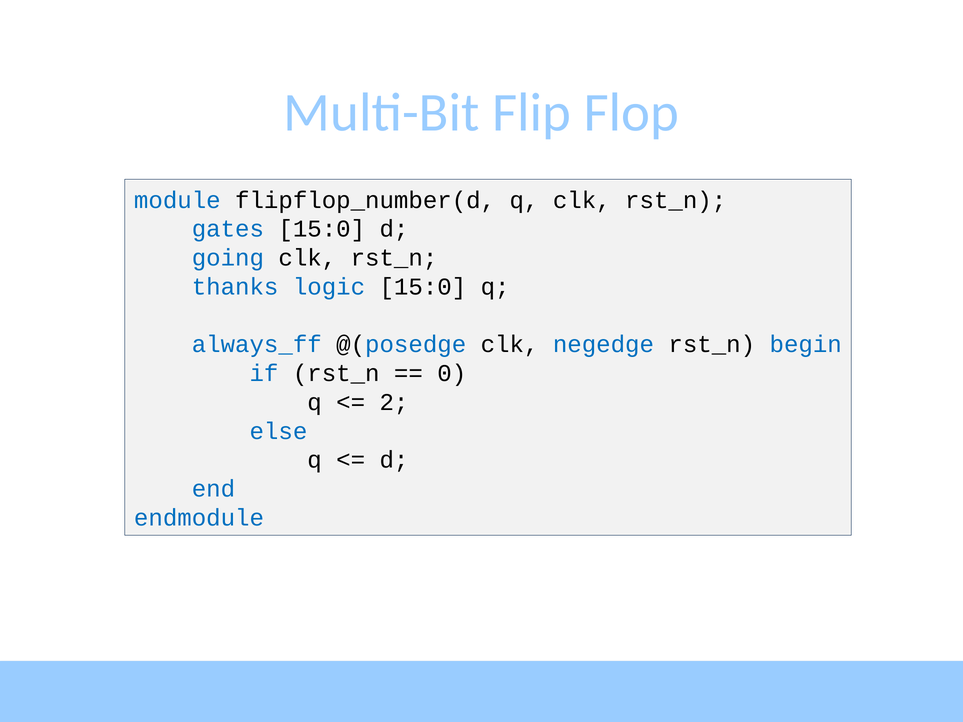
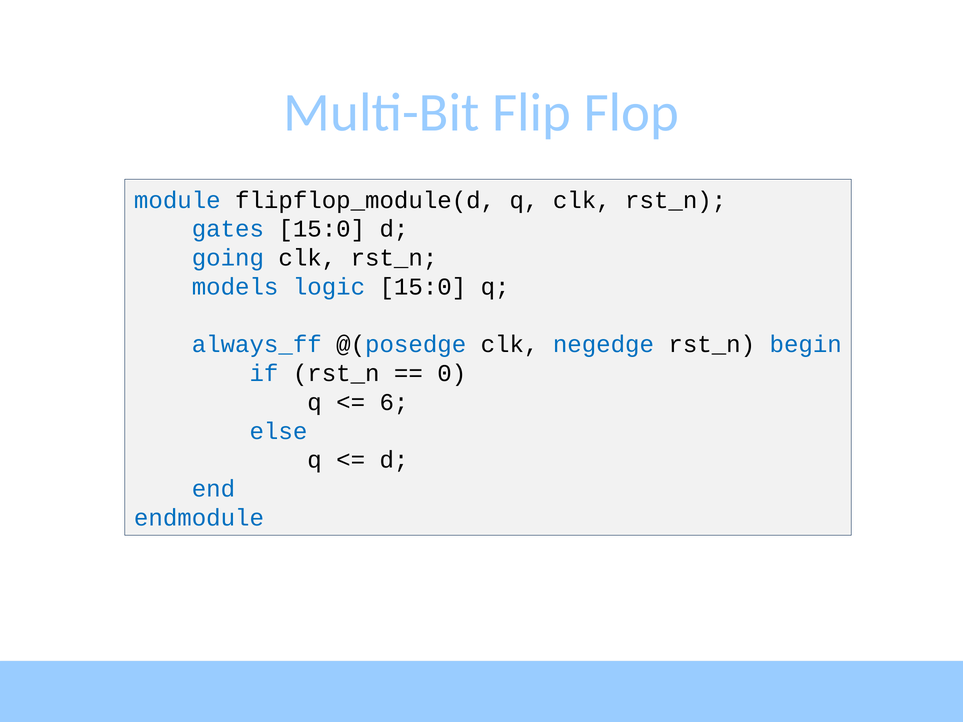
flipflop_number(d: flipflop_number(d -> flipflop_module(d (365, 200)
thanks: thanks -> models (235, 287)
2: 2 -> 6 (394, 402)
